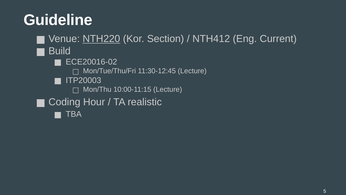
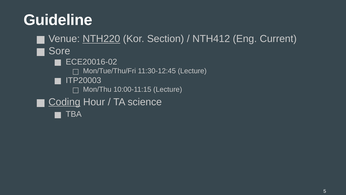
Build: Build -> Sore (59, 51)
Coding underline: none -> present (64, 102)
realistic: realistic -> science (145, 102)
